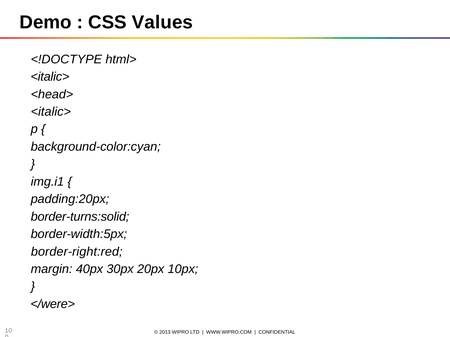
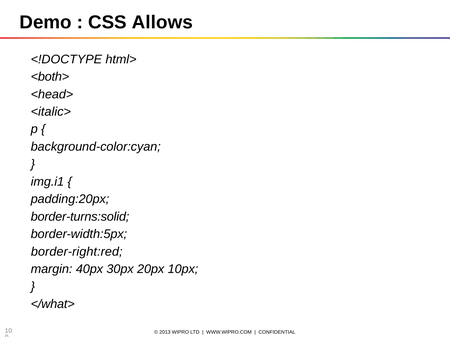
Values: Values -> Allows (162, 22)
<italic>: <italic> -> <both> (50, 77)
</were>: </were> -> </what> (53, 304)
